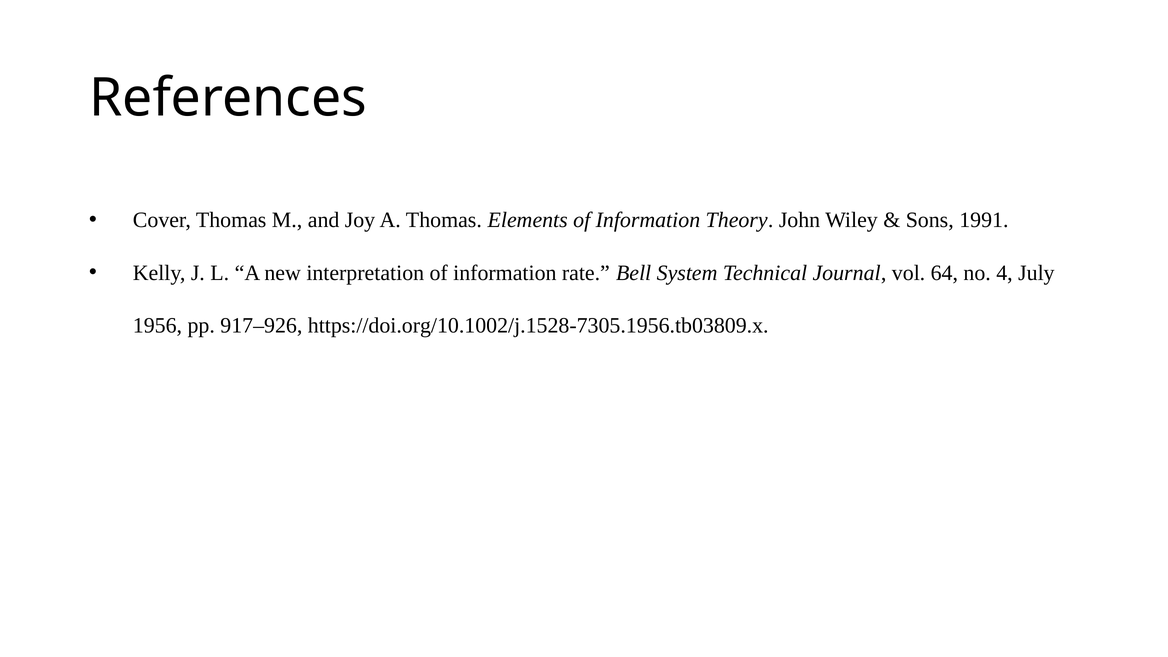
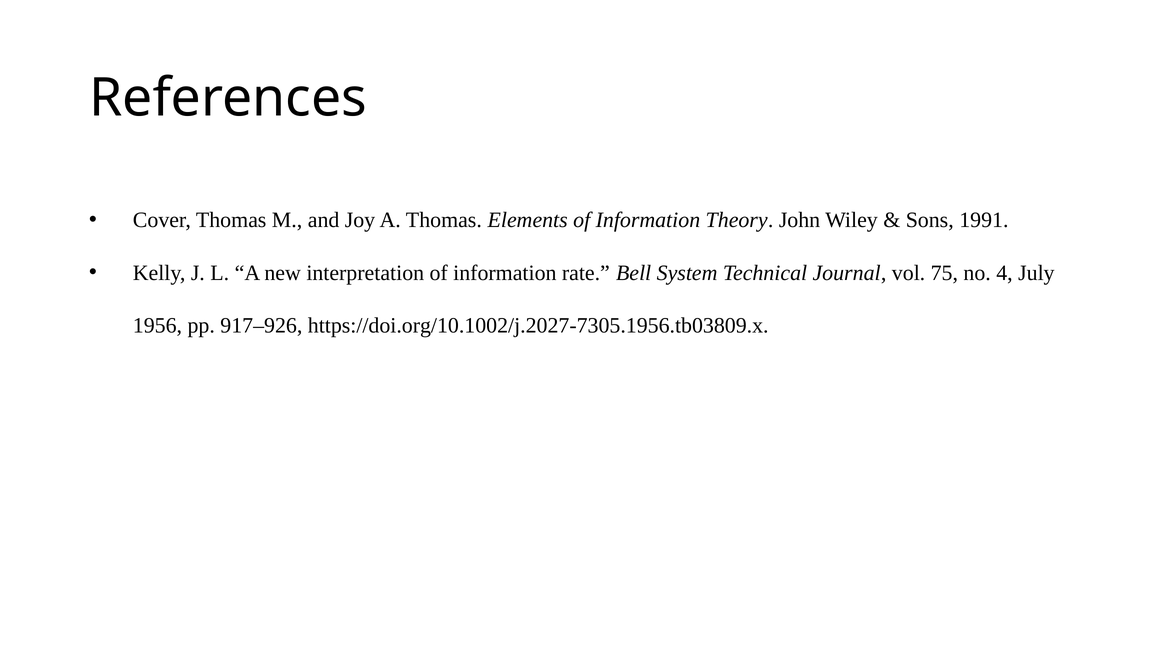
64: 64 -> 75 (944, 273)
https://doi.org/10.1002/j.1528-7305.1956.tb03809.x: https://doi.org/10.1002/j.1528-7305.1956.tb03809.x -> https://doi.org/10.1002/j.2027-7305.1956.tb03809.x (538, 325)
